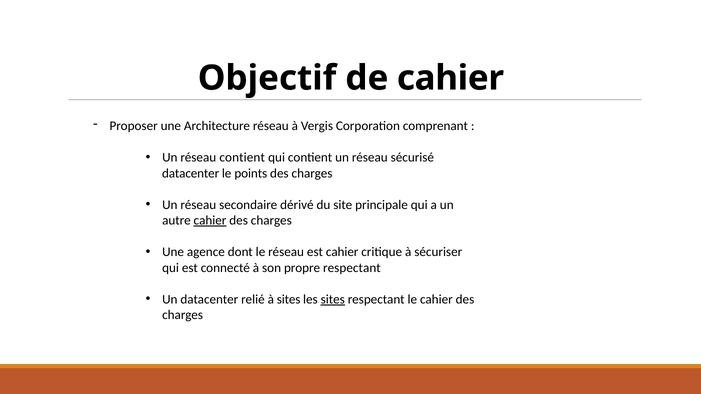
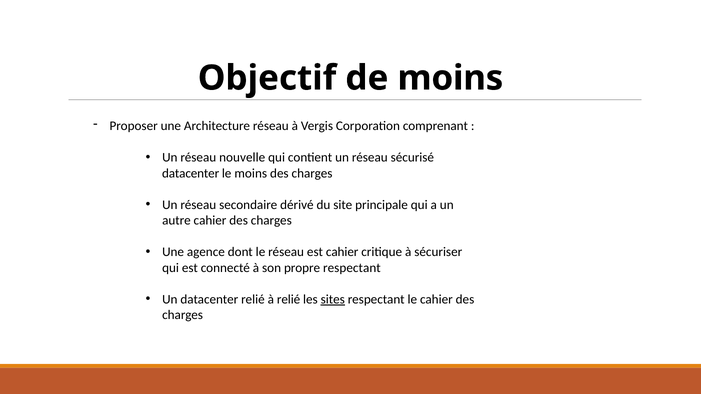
de cahier: cahier -> moins (450, 78)
réseau contient: contient -> nouvelle (242, 158)
le points: points -> moins (251, 173)
cahier underline: present -> none (210, 221)
à sites: sites -> relié (289, 299)
